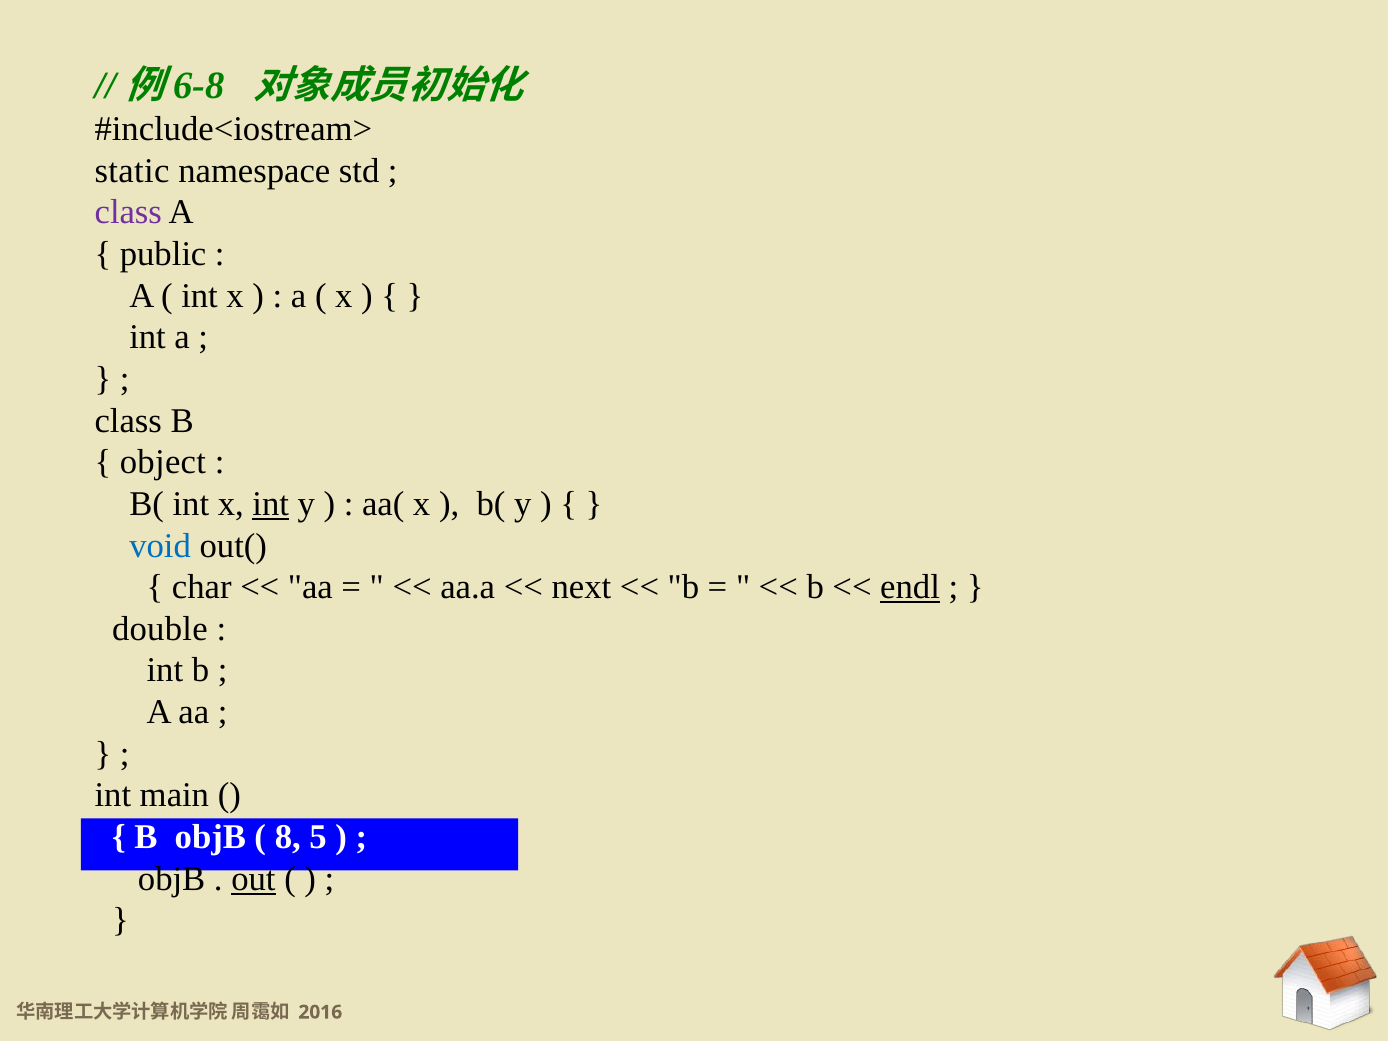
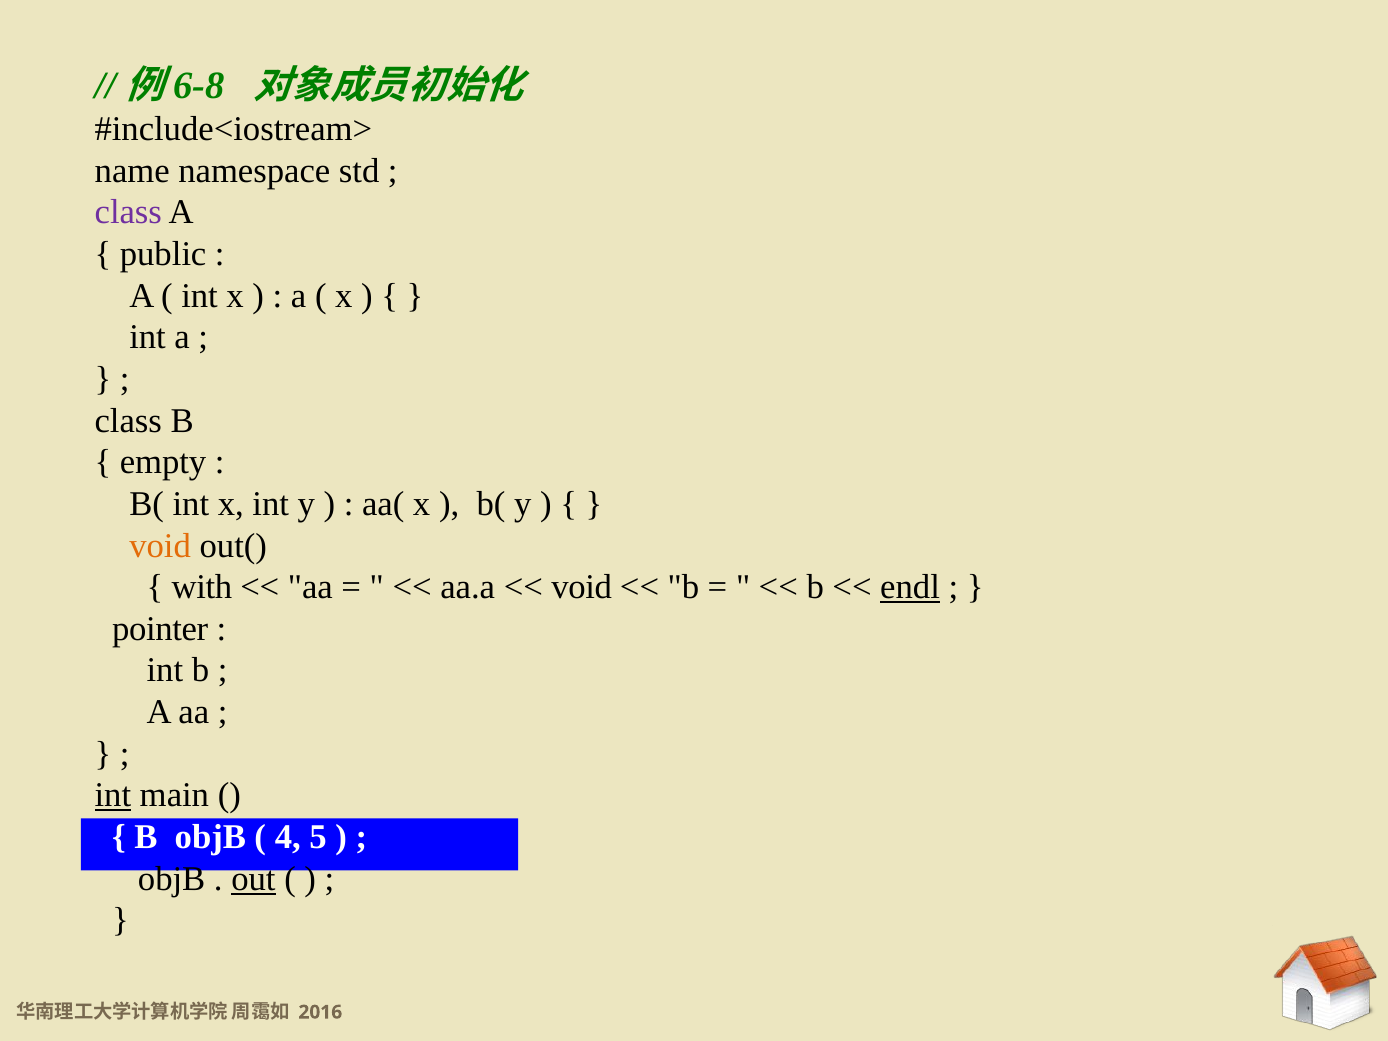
static: static -> name (132, 171)
object: object -> empty (163, 462)
int underline: present -> none (271, 504)
void colour: blue -> orange (160, 546)
char: char -> with (202, 587)
next: next -> void (582, 587)
double: double -> pointer (160, 629)
int underline: none -> present (113, 795)
8: 8 -> 4 (288, 837)
